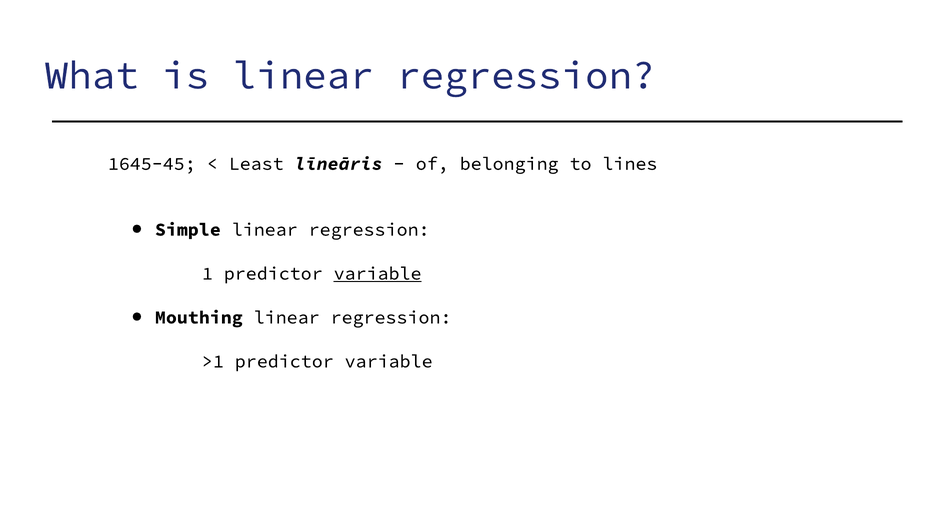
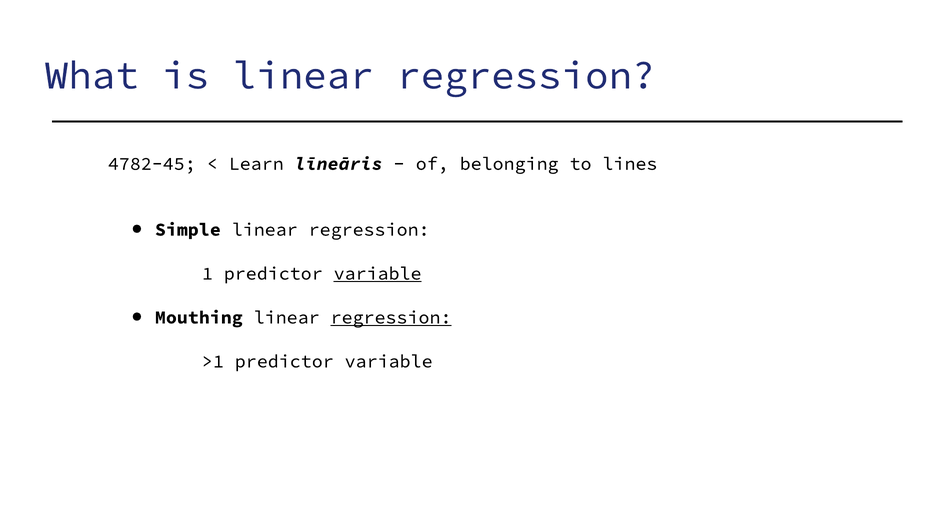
1645-45: 1645-45 -> 4782-45 (152, 164)
Least: Least -> Learn (256, 164)
regression underline: none -> present (391, 317)
